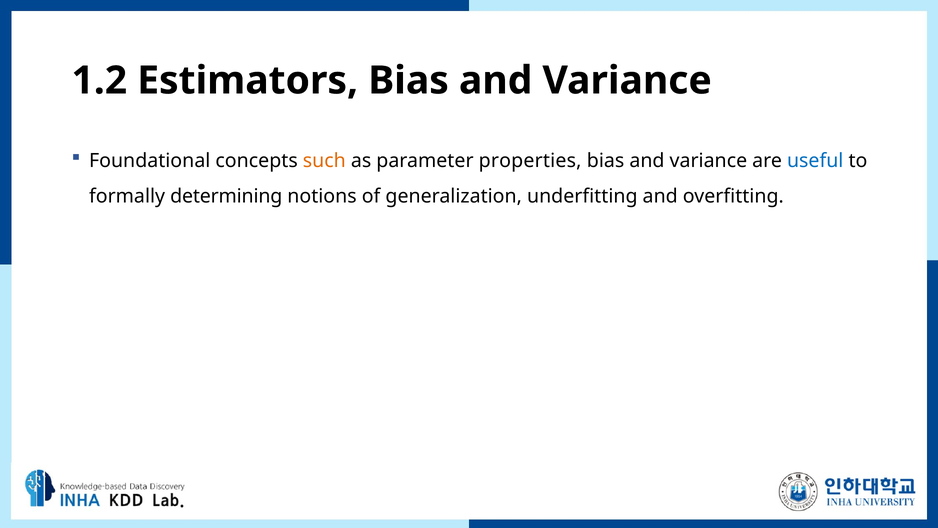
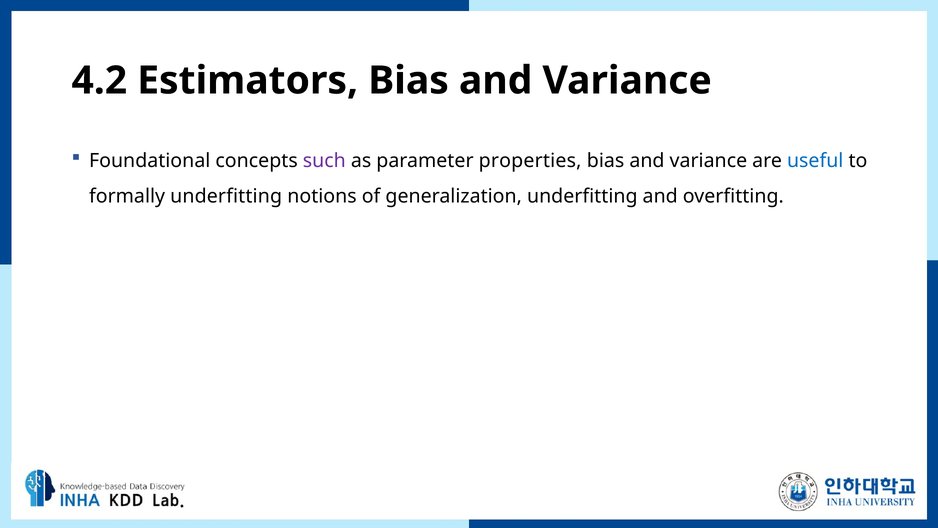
1.2: 1.2 -> 4.2 (99, 81)
such colour: orange -> purple (324, 161)
formally determining: determining -> underfitting (226, 196)
